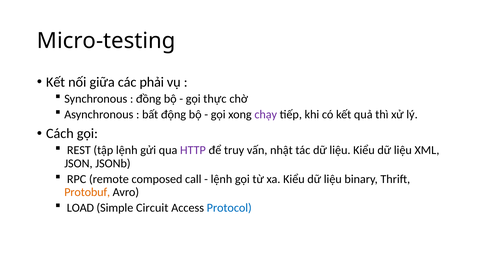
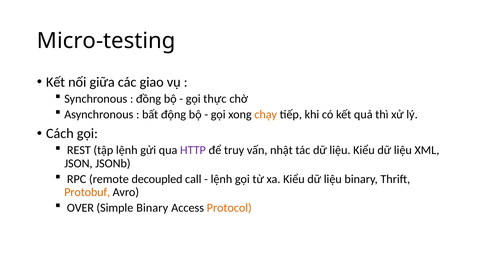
phải: phải -> giao (152, 82)
chạy colour: purple -> orange (266, 114)
composed: composed -> decoupled (157, 179)
LOAD: LOAD -> OVER (80, 208)
Simple Circuit: Circuit -> Binary (152, 208)
Protocol colour: blue -> orange (229, 208)
